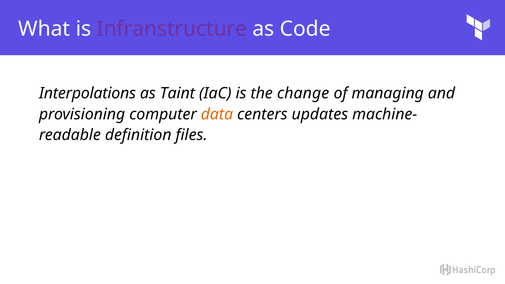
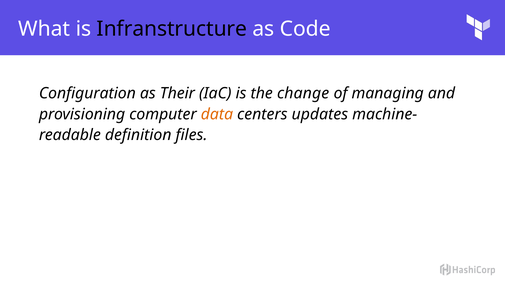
Infranstructure colour: purple -> black (172, 29)
Interpolations: Interpolations -> Configuration (87, 93)
Taint: Taint -> Their (177, 93)
